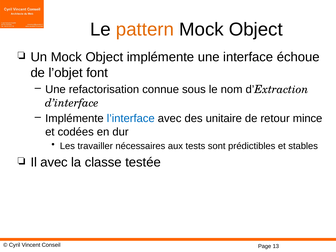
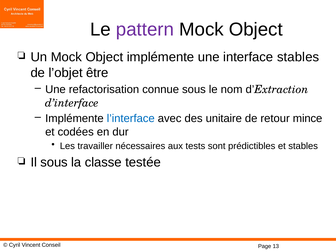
pattern colour: orange -> purple (145, 30)
interface échoue: échoue -> stables (298, 57)
font: font -> être (97, 73)
Il avec: avec -> sous (54, 162)
